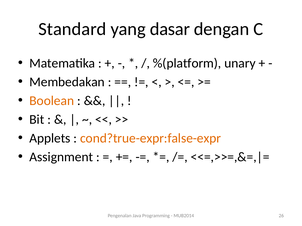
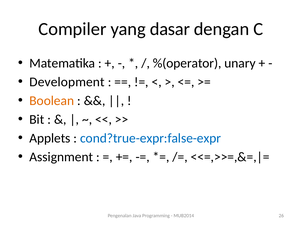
Standard: Standard -> Compiler (72, 29)
%(platform: %(platform -> %(operator (187, 63)
Membedakan: Membedakan -> Development (67, 82)
cond?true-expr:false-expr colour: orange -> blue (151, 139)
